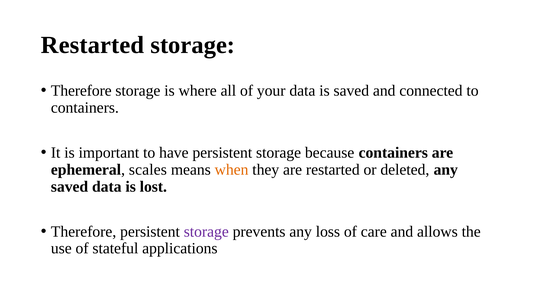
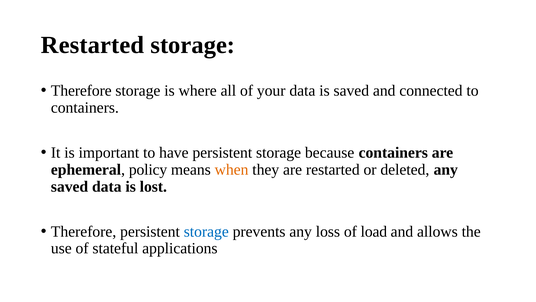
scales: scales -> policy (148, 169)
storage colour: purple -> blue (206, 231)
care: care -> load (374, 231)
